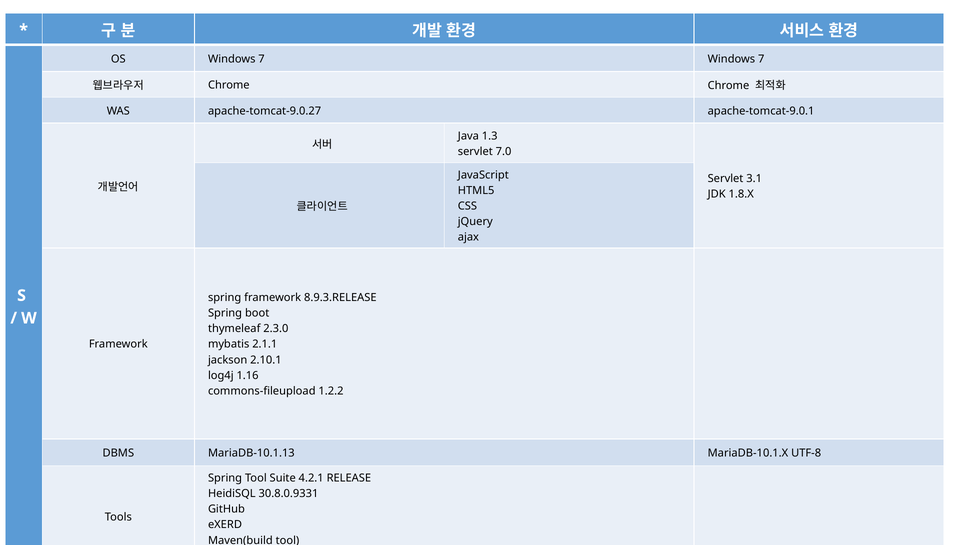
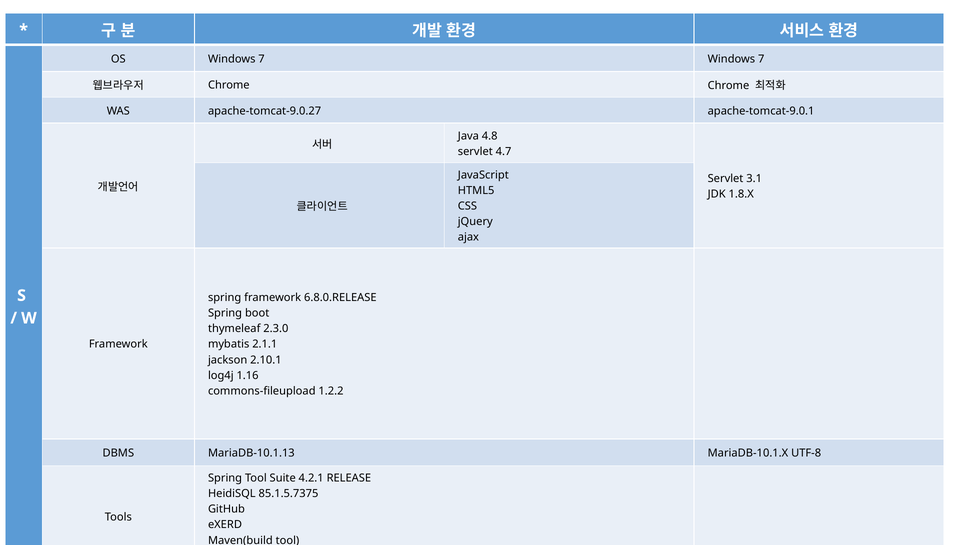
1.3: 1.3 -> 4.8 (490, 136)
7.0: 7.0 -> 4.7 (504, 152)
8.9.3.RELEASE: 8.9.3.RELEASE -> 6.8.0.RELEASE (340, 298)
30.8.0.9331: 30.8.0.9331 -> 85.1.5.7375 (288, 494)
